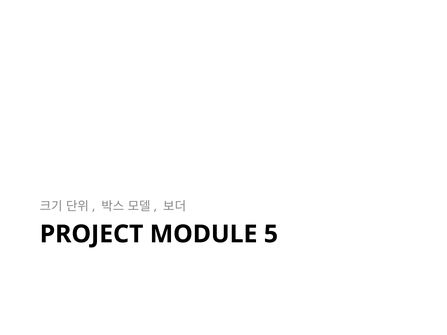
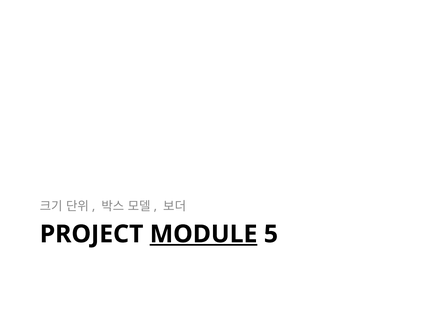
MODULE underline: none -> present (204, 234)
